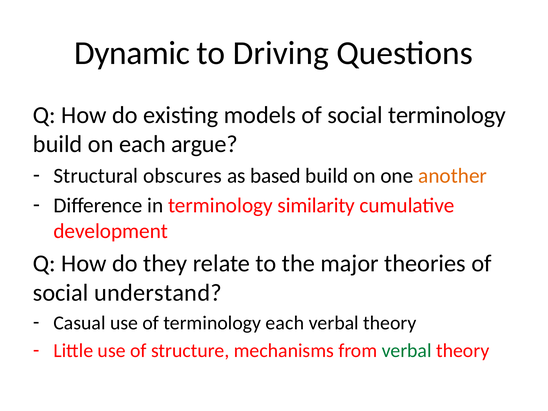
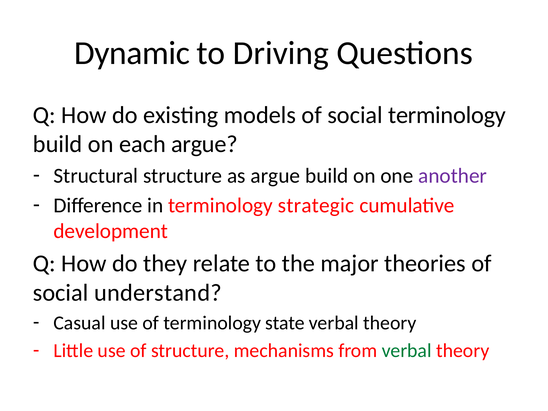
Structural obscures: obscures -> structure (183, 176)
as based: based -> argue (275, 176)
another colour: orange -> purple (453, 176)
similarity: similarity -> strategic (316, 205)
terminology each: each -> state (285, 323)
